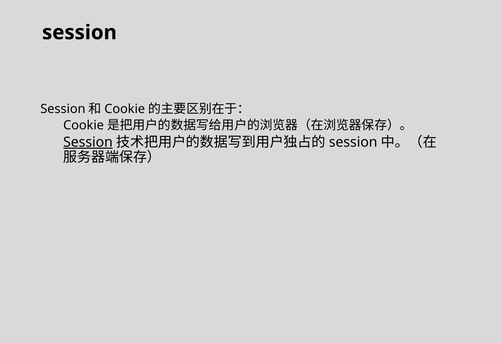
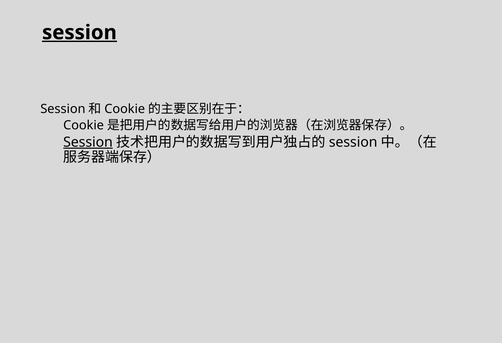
session underline: none -> present (79, 33)
